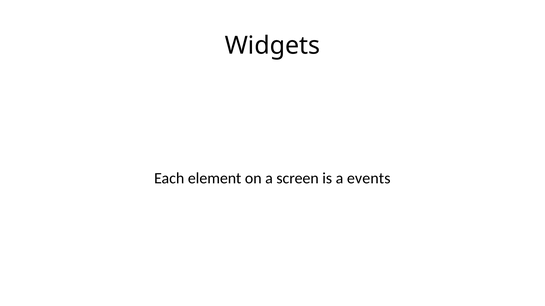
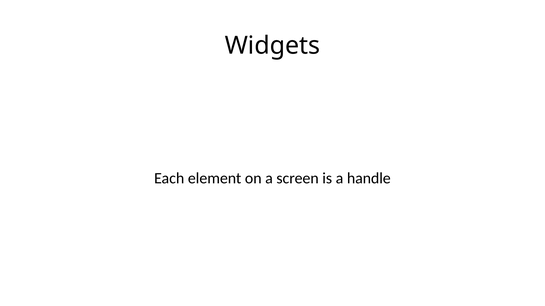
events: events -> handle (369, 179)
